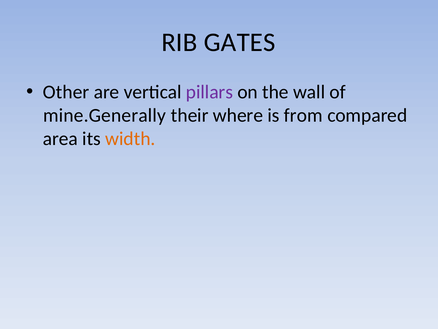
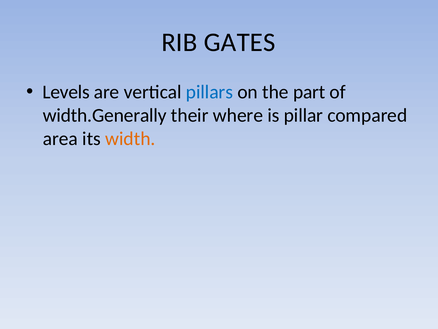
Other: Other -> Levels (66, 92)
pillars colour: purple -> blue (209, 92)
wall: wall -> part (309, 92)
mine.Generally: mine.Generally -> width.Generally (105, 115)
from: from -> pillar (303, 115)
